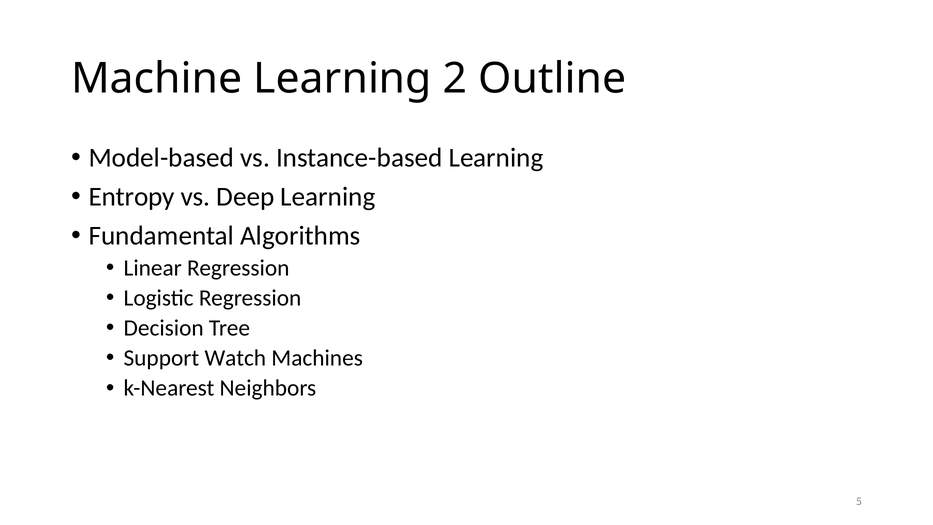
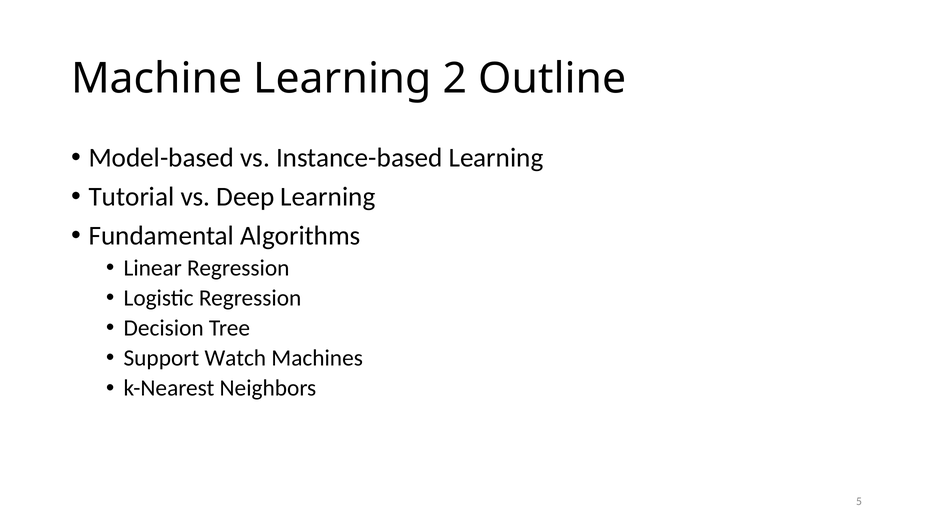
Entropy: Entropy -> Tutorial (132, 197)
